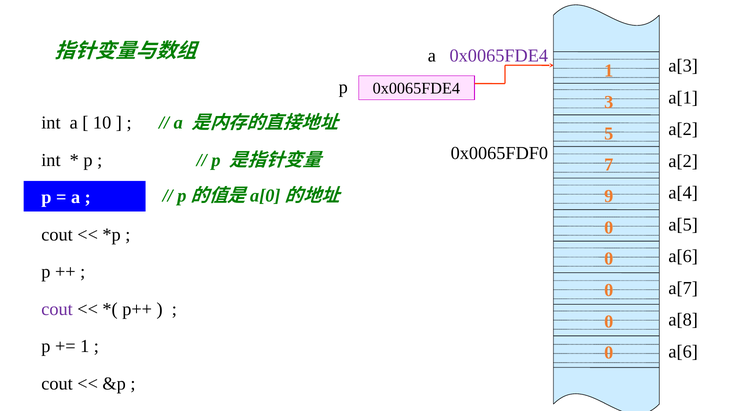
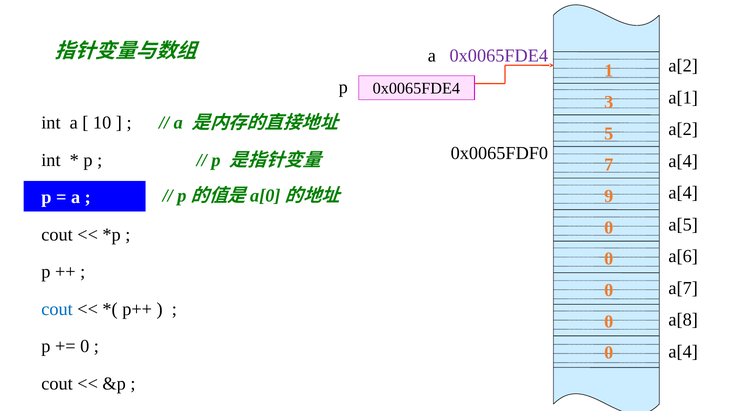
a[3: a[3 -> a[2 (683, 66)
a[2: a[2 -> a[4 (683, 161)
cout colour: purple -> blue (57, 309)
1: 1 -> 0 (85, 347)
a[6: a[6 -> a[4 (683, 352)
